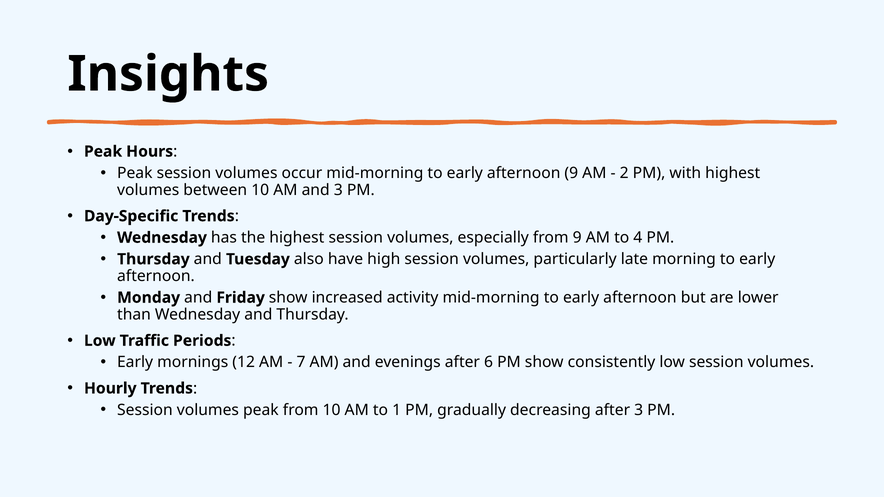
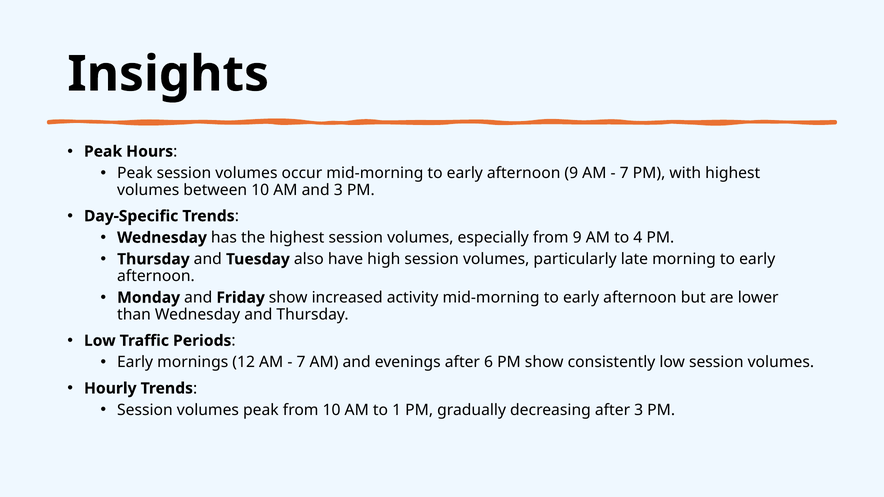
2: 2 -> 7 (624, 173)
